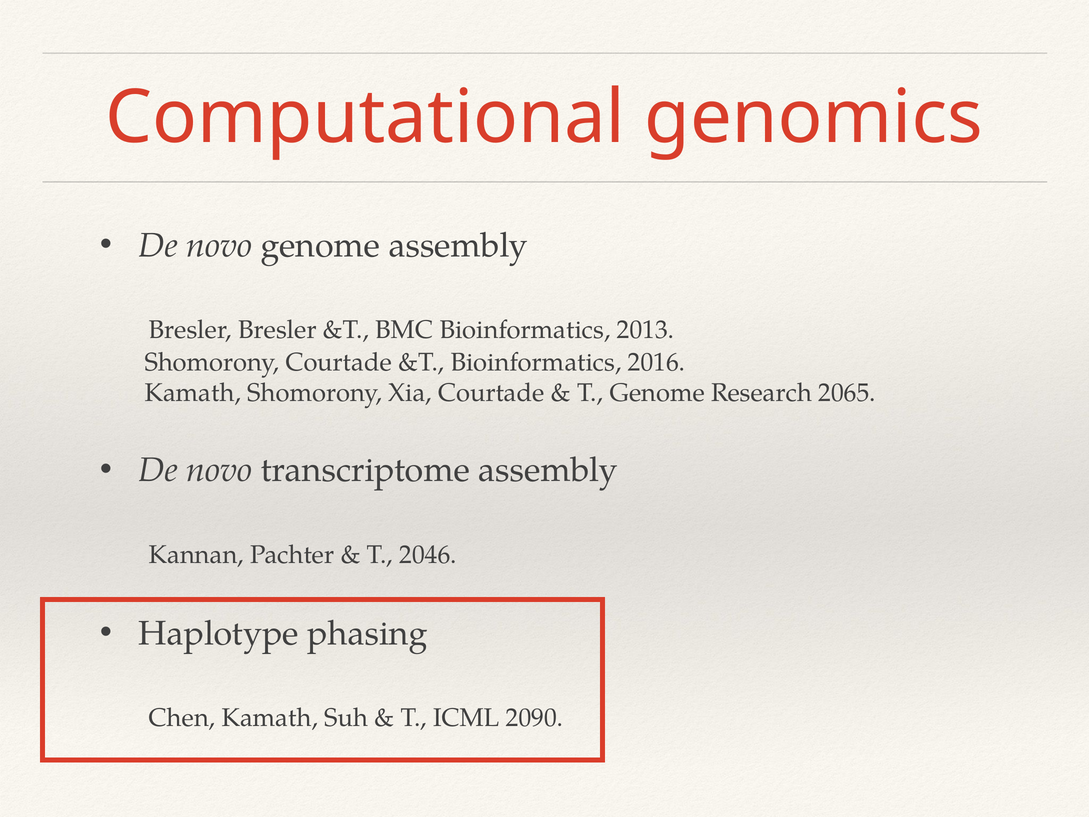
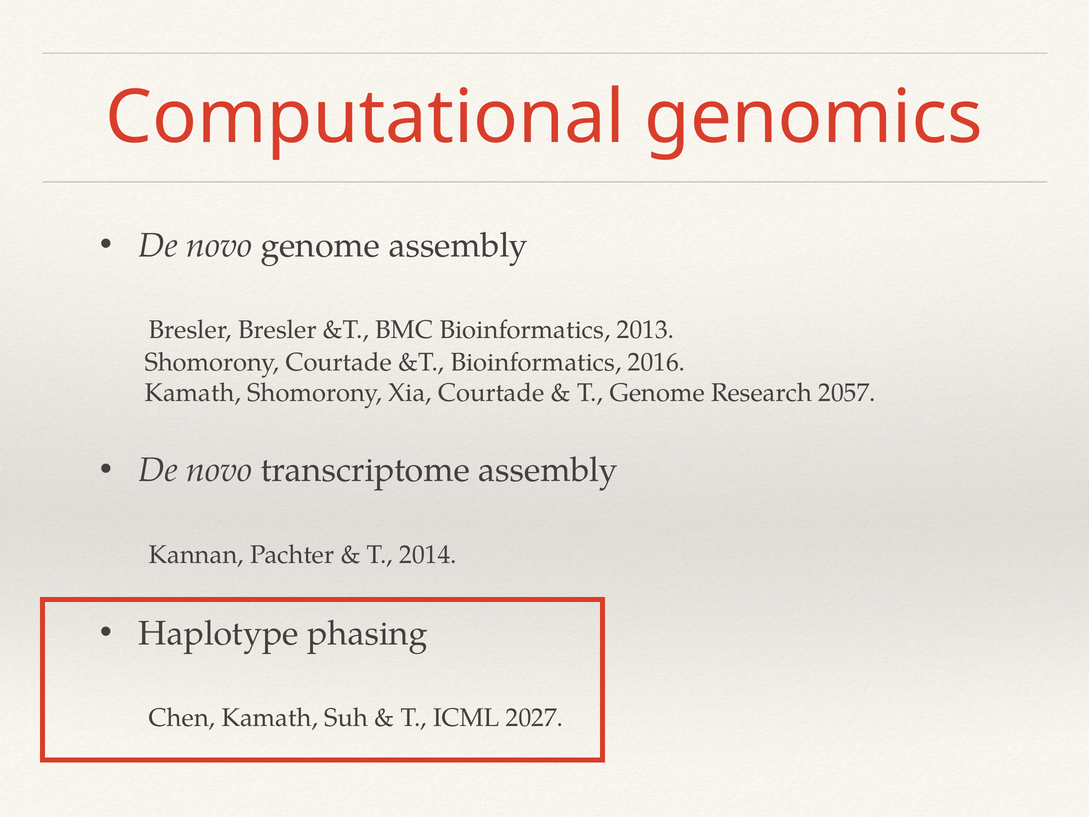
2065: 2065 -> 2057 (847, 393)
2046: 2046 -> 2014 (428, 554)
2090: 2090 -> 2027 (535, 718)
